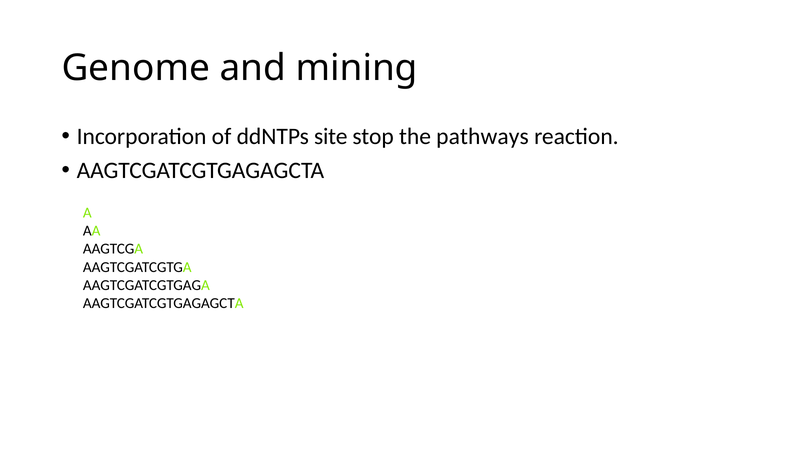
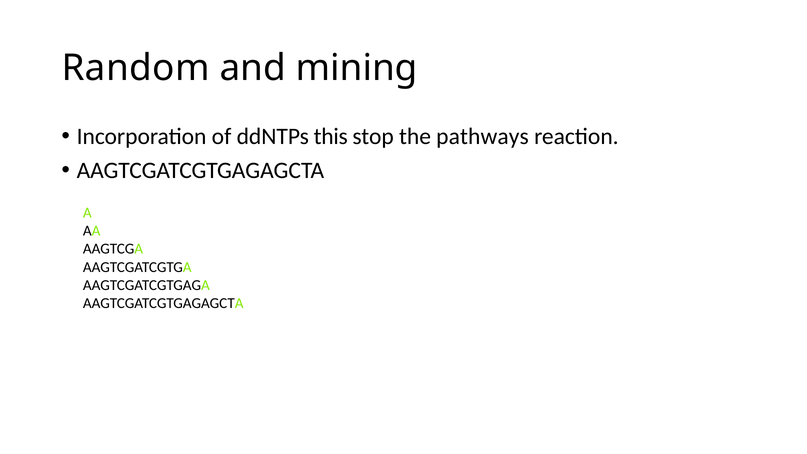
Genome: Genome -> Random (136, 68)
site: site -> this (331, 136)
